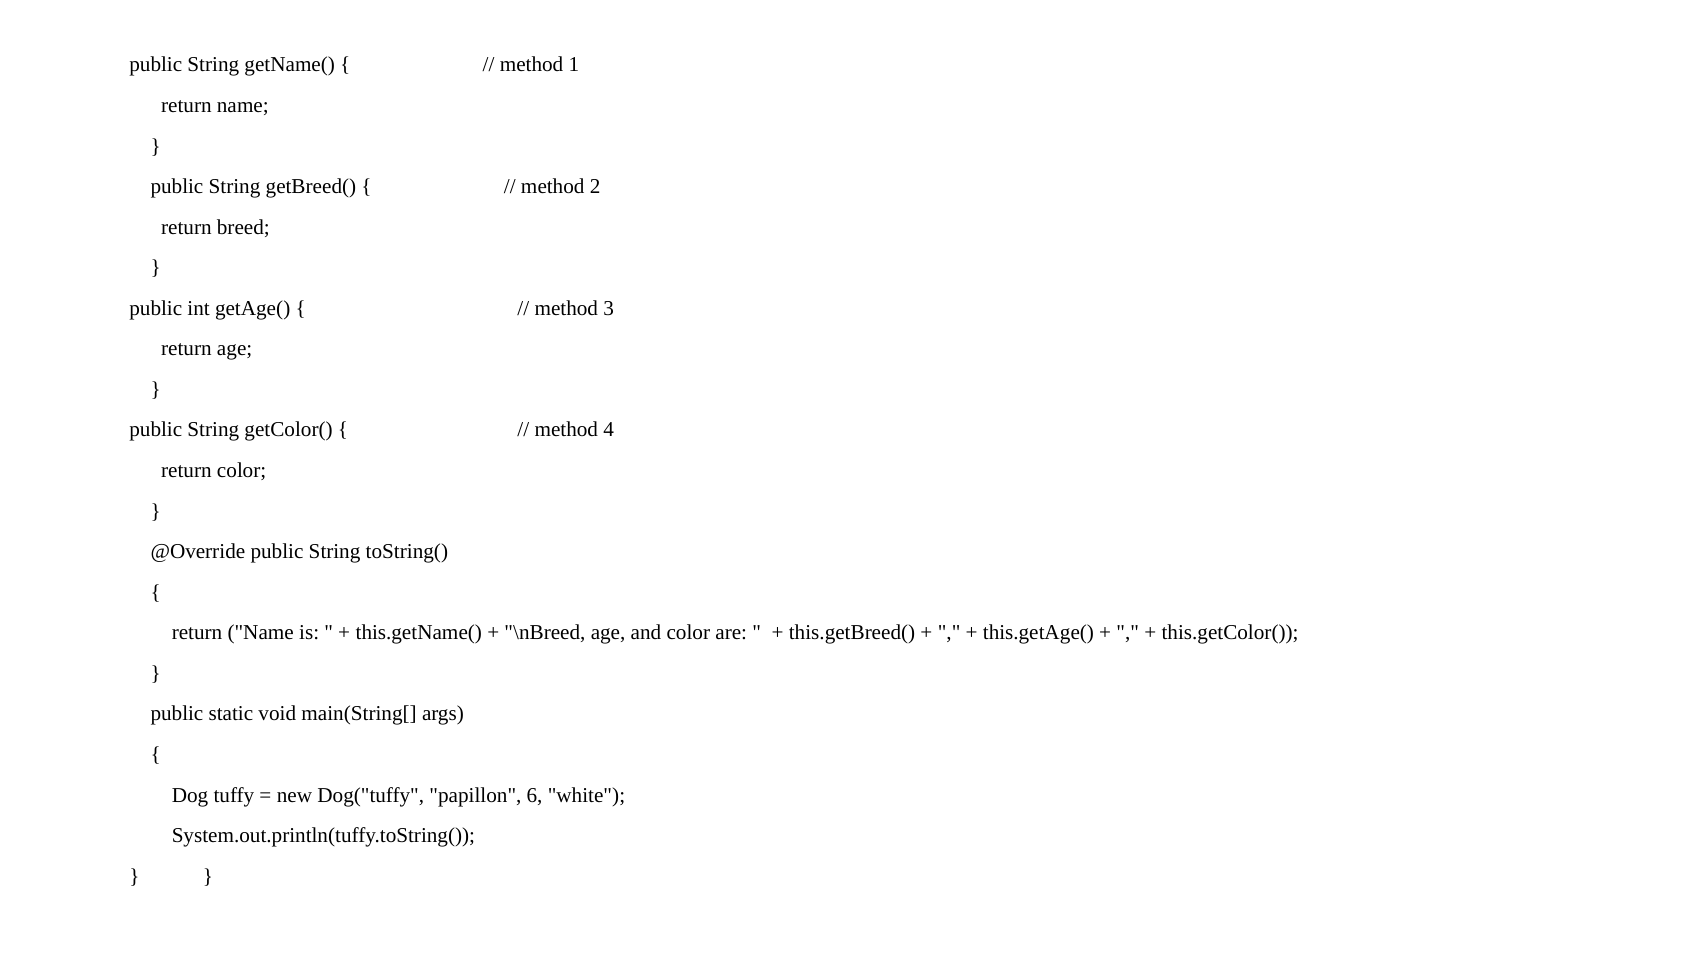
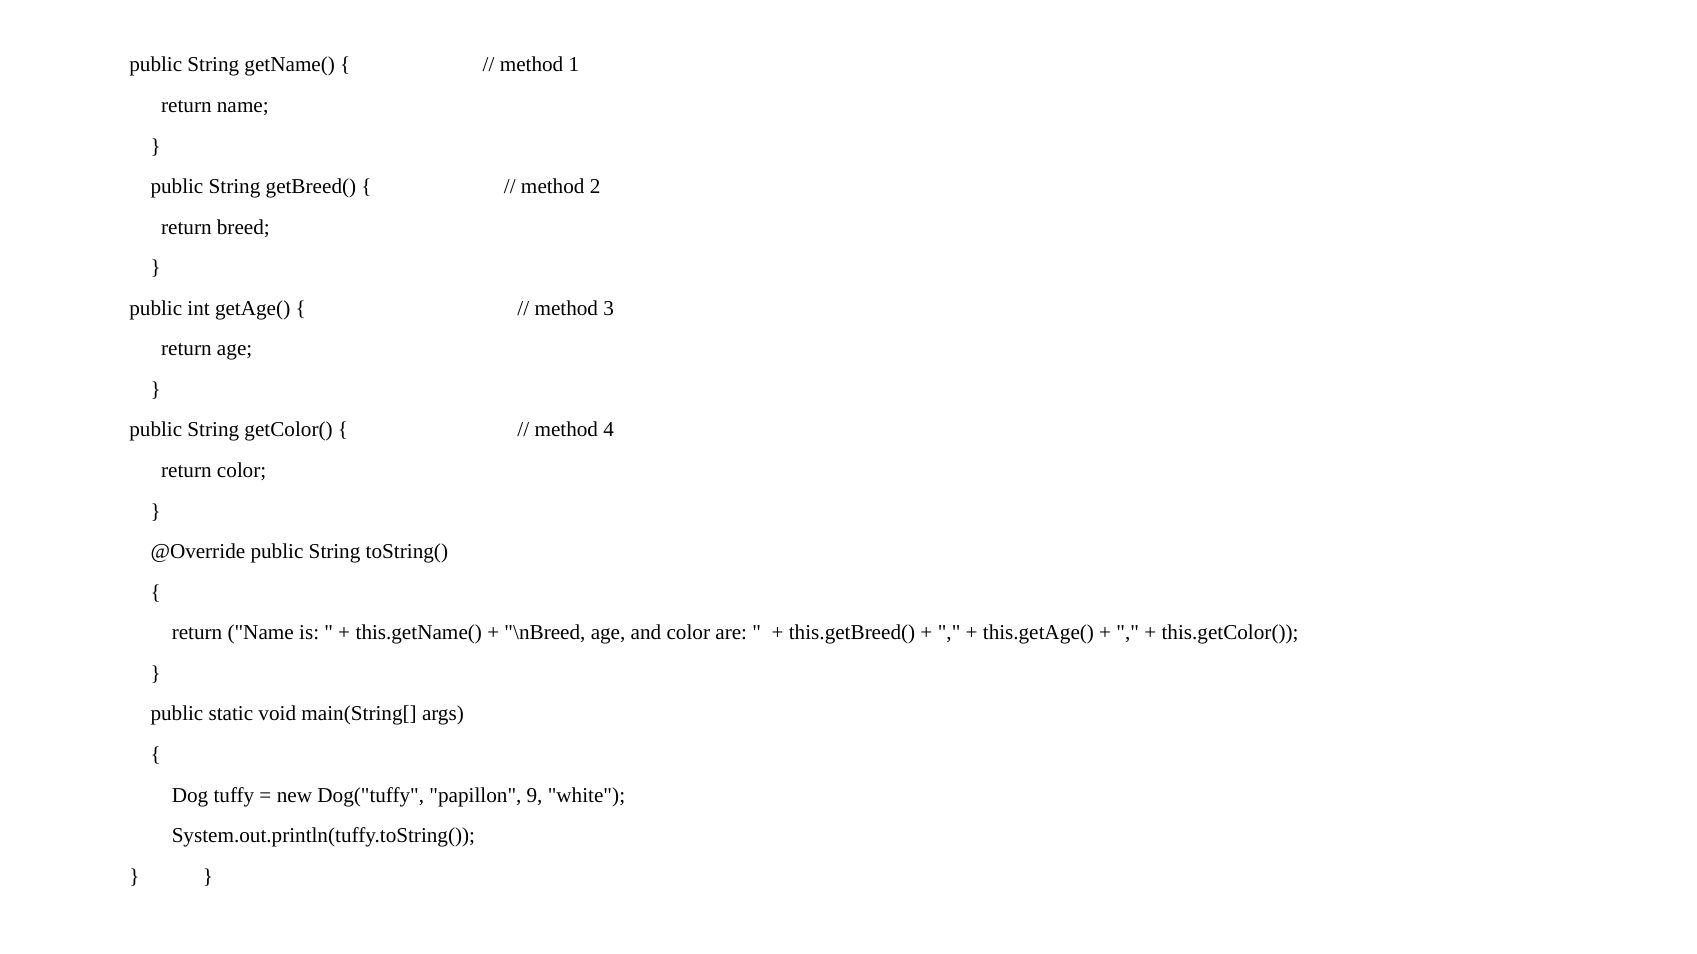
6: 6 -> 9 (535, 796)
